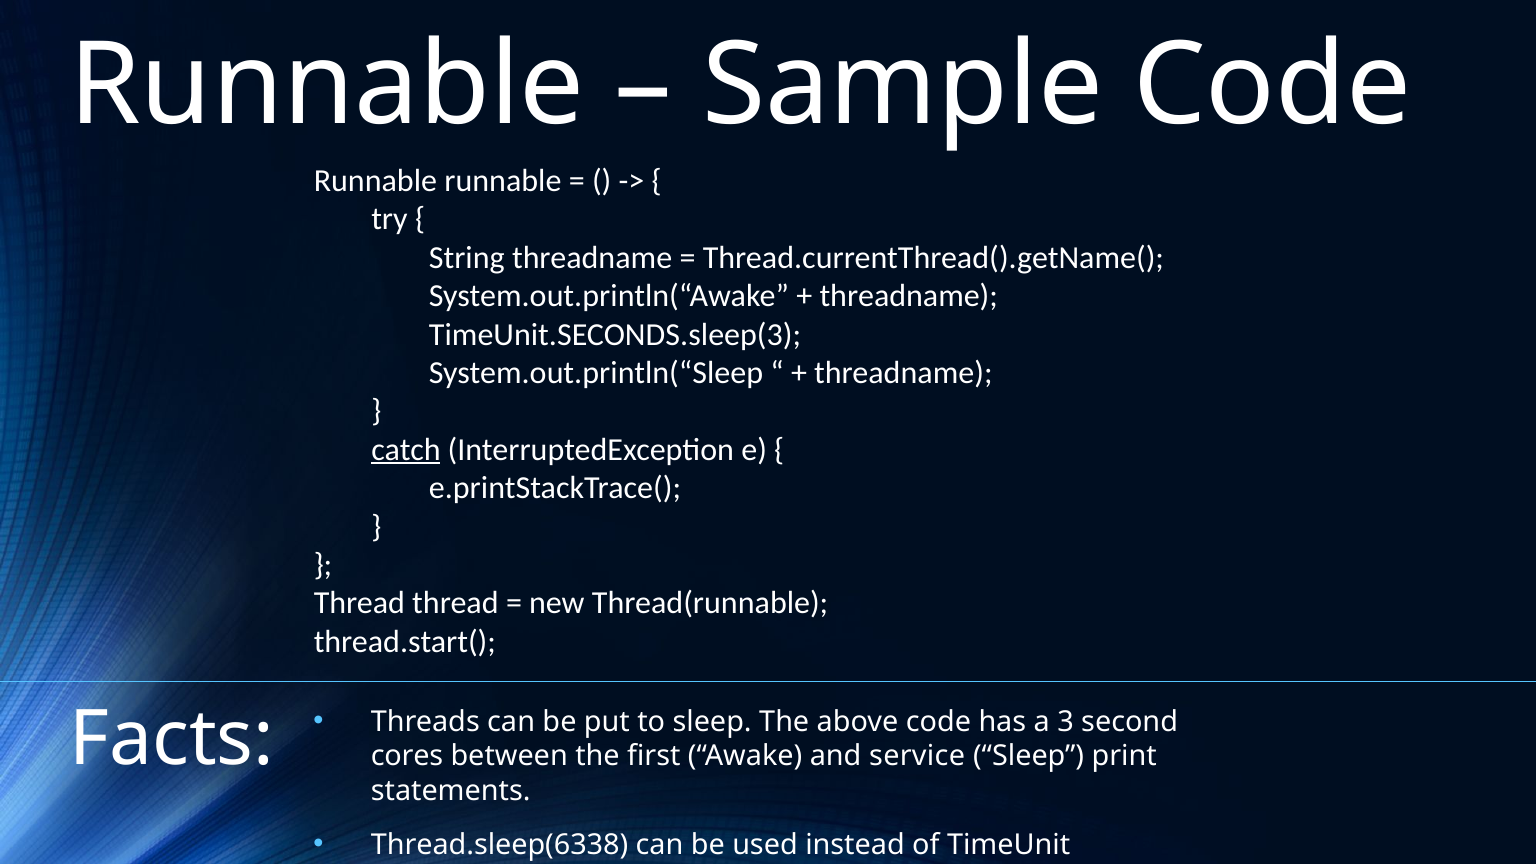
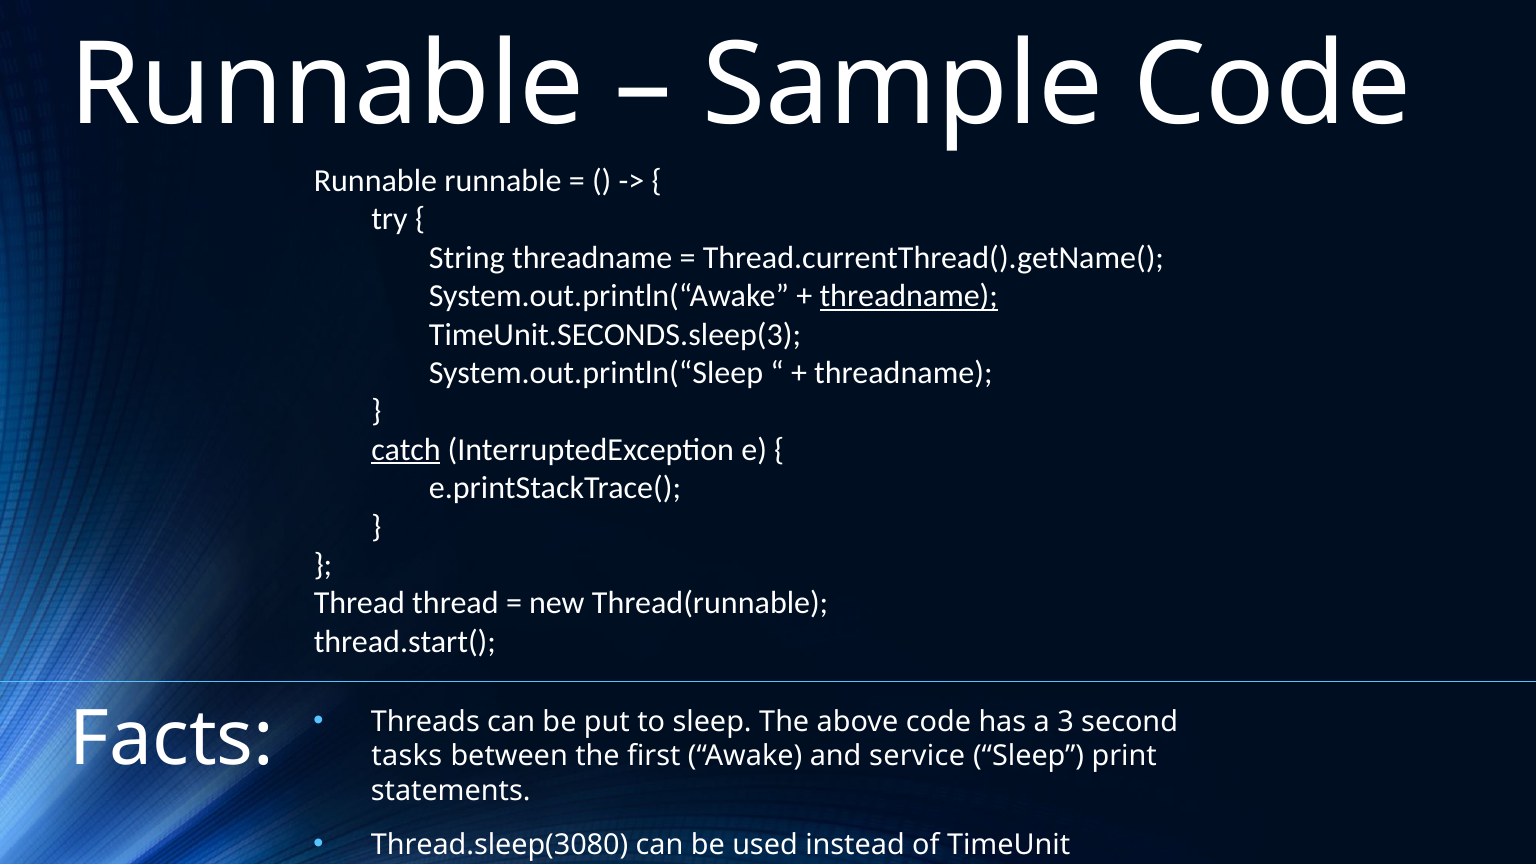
threadname underline: none -> present (909, 296)
cores: cores -> tasks (407, 757)
Thread.sleep(6338: Thread.sleep(6338 -> Thread.sleep(3080 (500, 845)
